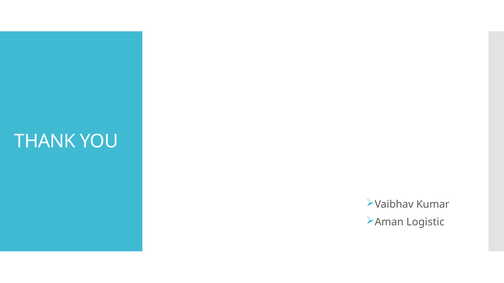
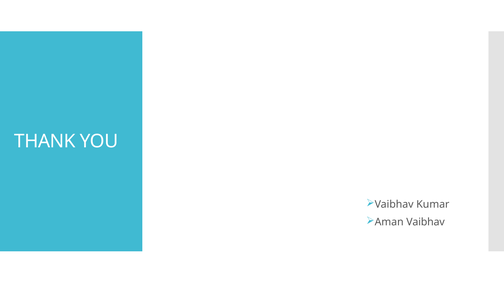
Aman Logistic: Logistic -> Vaibhav (426, 222)
